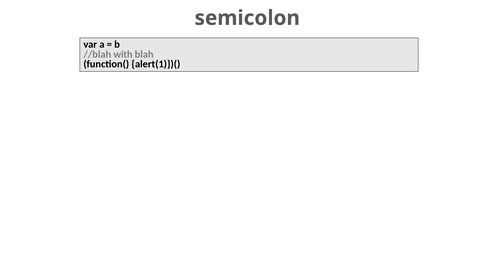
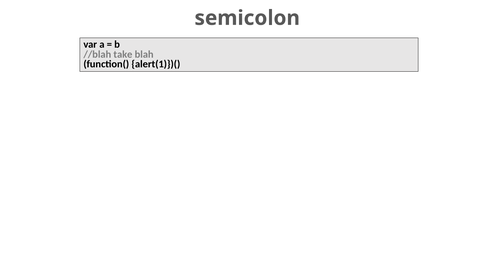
with: with -> take (123, 54)
